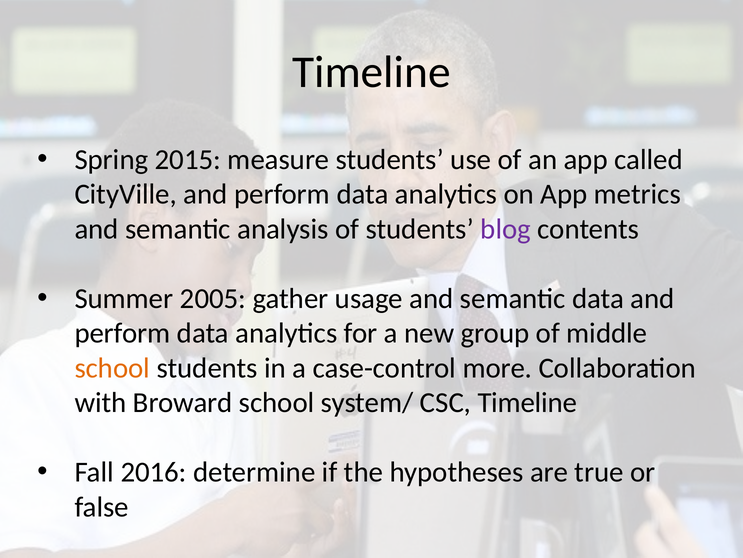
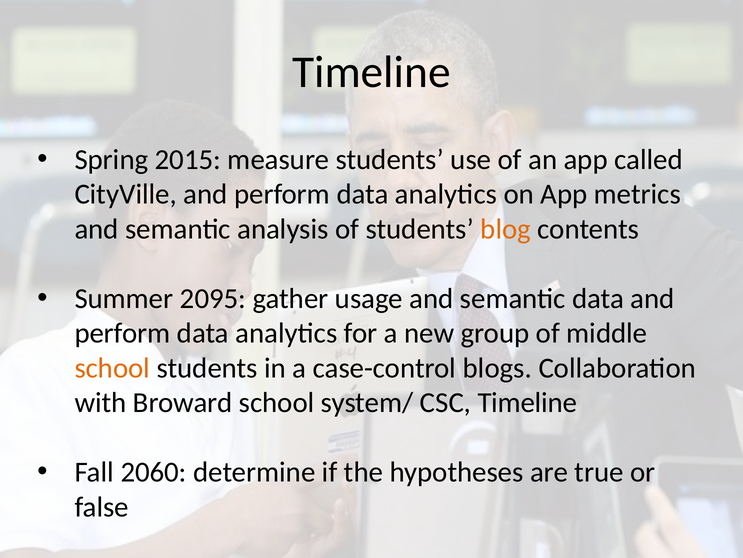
blog colour: purple -> orange (506, 229)
2005: 2005 -> 2095 (213, 298)
more: more -> blogs (497, 368)
2016: 2016 -> 2060 (154, 472)
